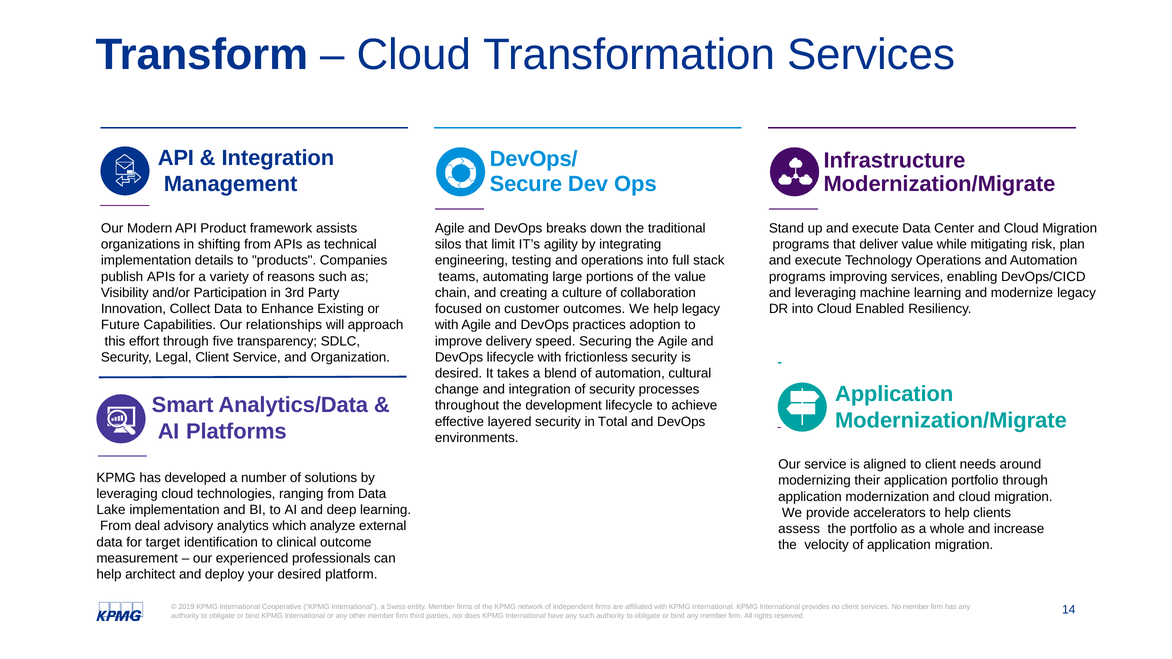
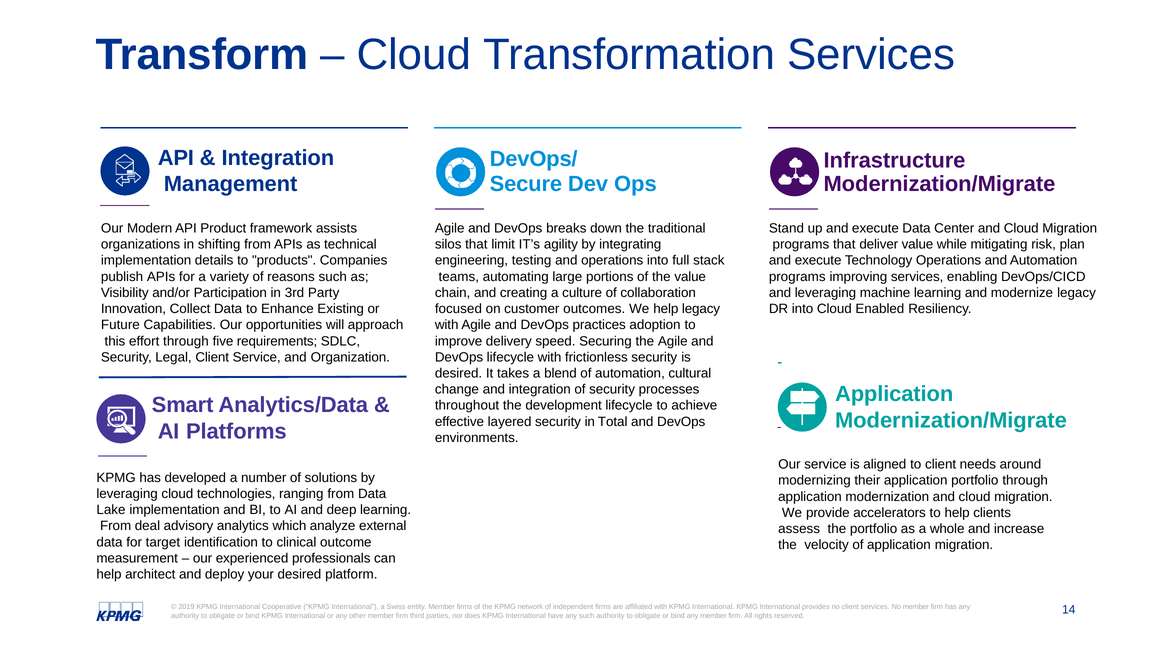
relationships: relationships -> opportunities (284, 325)
transparency: transparency -> requirements (277, 341)
